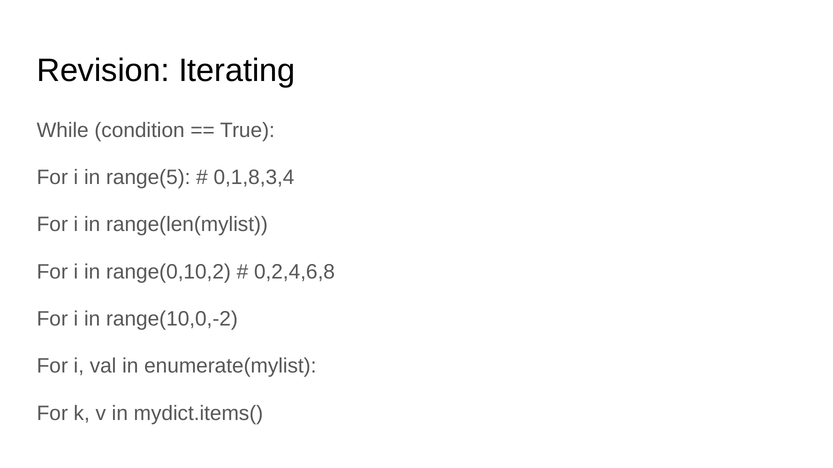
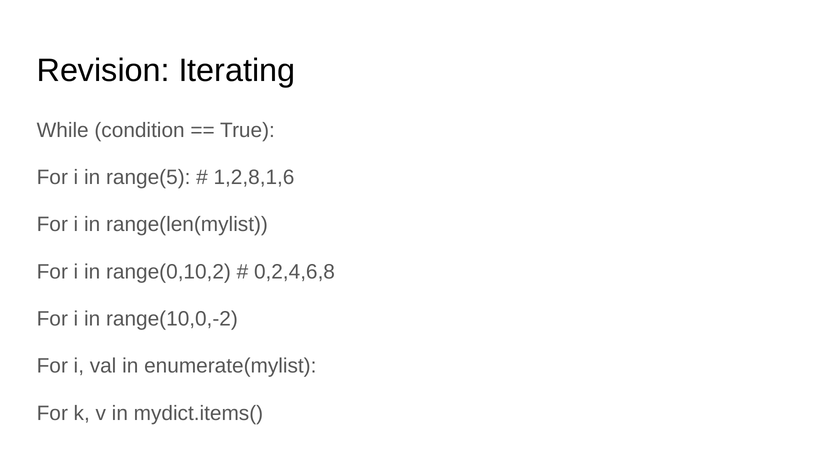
0,1,8,3,4: 0,1,8,3,4 -> 1,2,8,1,6 (254, 178)
